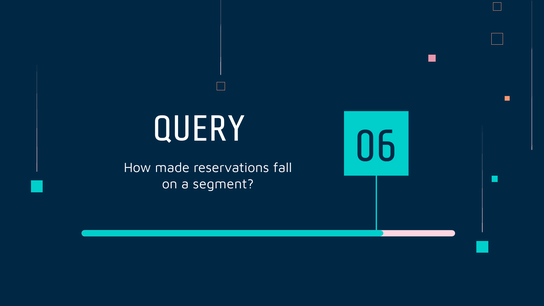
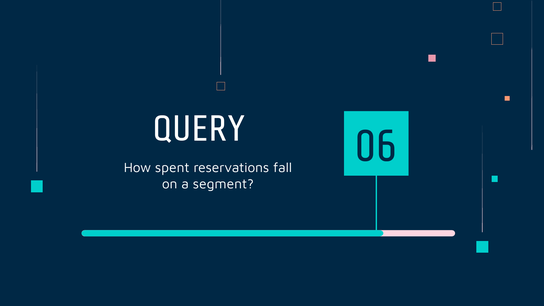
made: made -> spent (172, 168)
